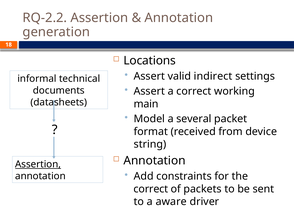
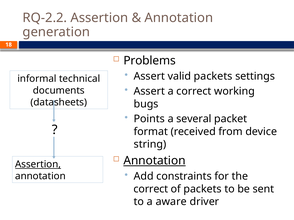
Locations: Locations -> Problems (150, 61)
valid indirect: indirect -> packets (213, 76)
main: main -> bugs (146, 104)
Model: Model -> Points (149, 119)
Annotation underline: none -> present (154, 161)
